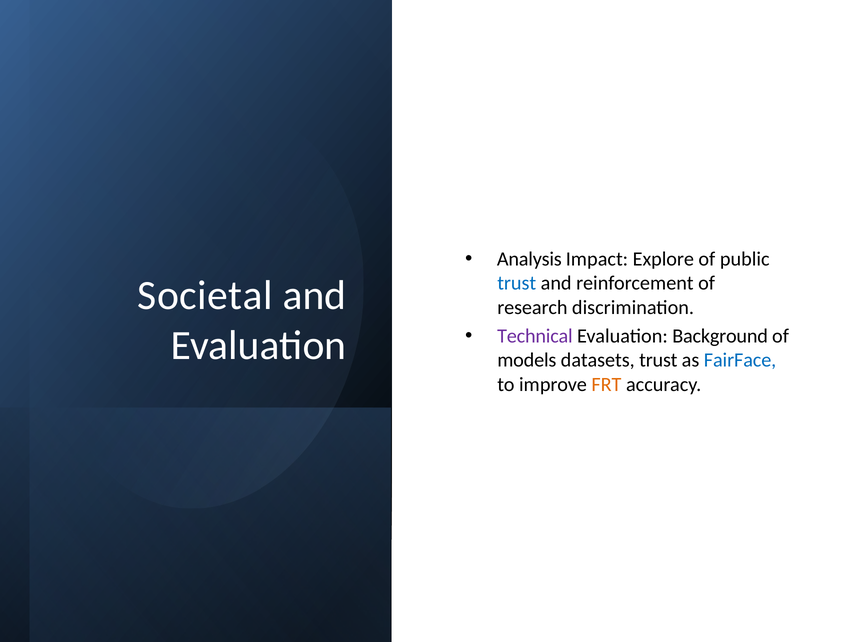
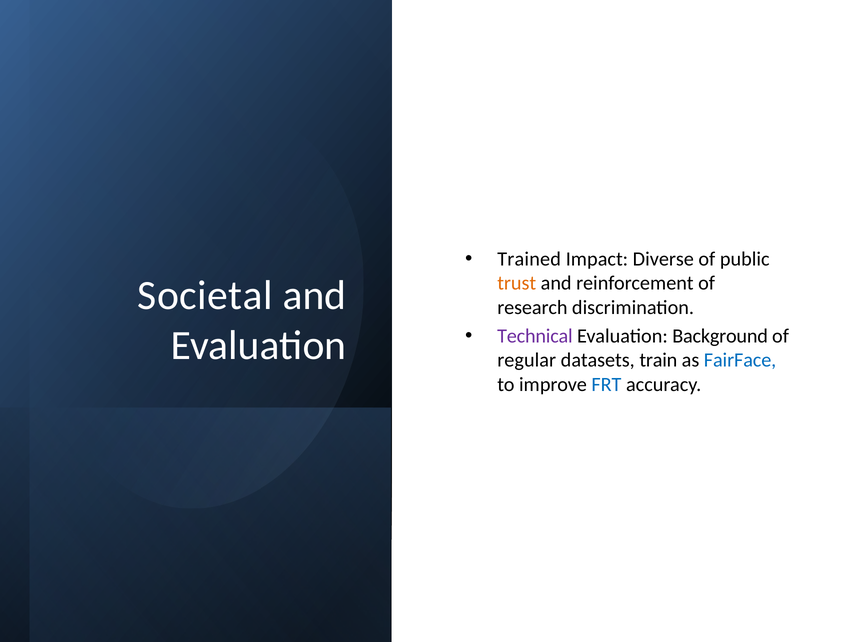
Analysis: Analysis -> Trained (529, 259)
Explore: Explore -> Diverse (663, 259)
trust colour: blue -> orange (517, 283)
models: models -> regular (527, 360)
datasets trust: trust -> train (658, 360)
FRT colour: orange -> blue (606, 385)
